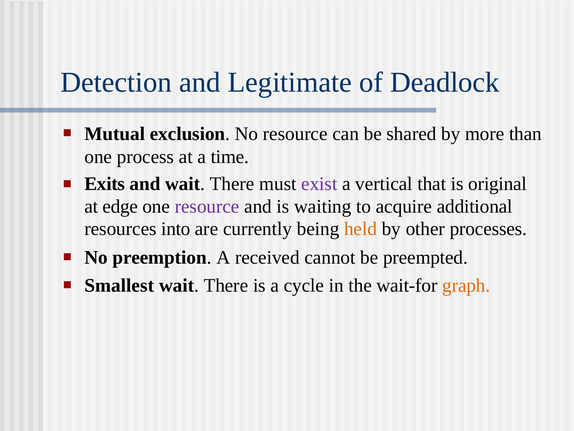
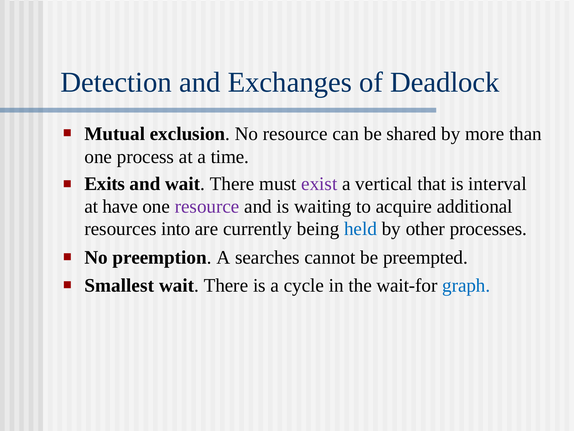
Legitimate: Legitimate -> Exchanges (290, 82)
original: original -> interval (498, 184)
edge: edge -> have (120, 206)
held colour: orange -> blue (361, 229)
received: received -> searches (267, 257)
graph colour: orange -> blue (466, 285)
